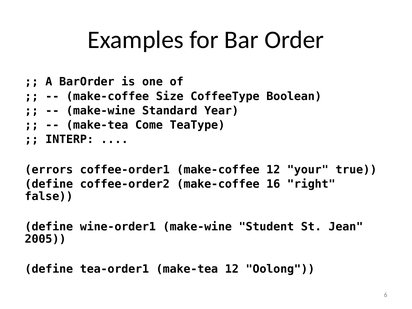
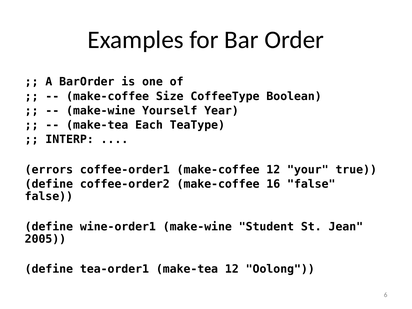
Standard: Standard -> Yourself (170, 111)
Come: Come -> Each (149, 125)
16 right: right -> false (311, 184)
